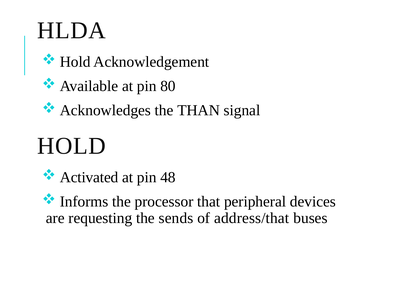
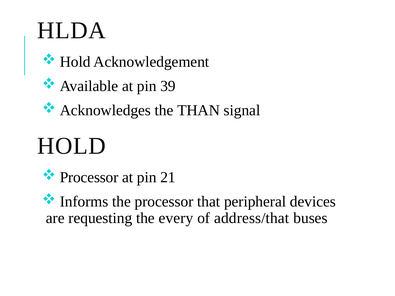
80: 80 -> 39 (168, 86)
Activated: Activated -> Processor (89, 177)
48: 48 -> 21 (168, 177)
sends: sends -> every (176, 218)
